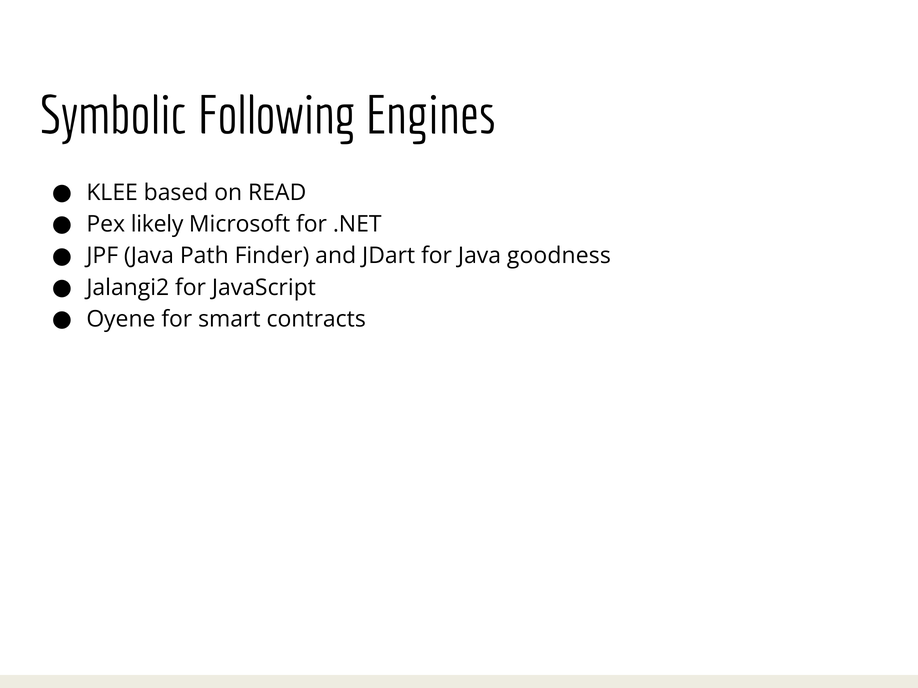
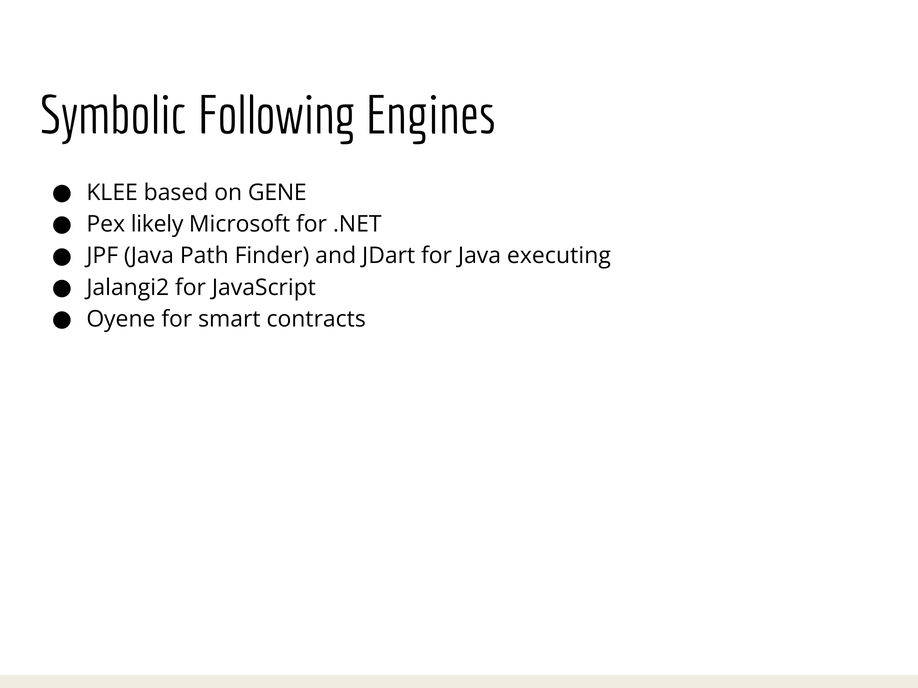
READ: READ -> GENE (277, 193)
goodness: goodness -> executing (559, 256)
